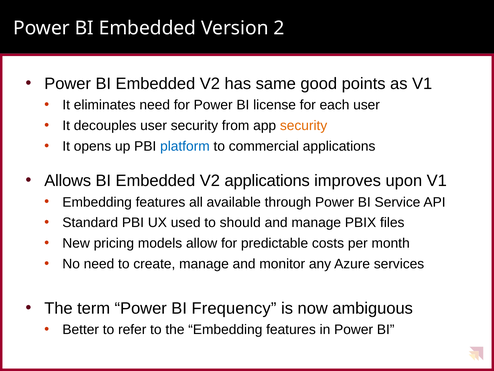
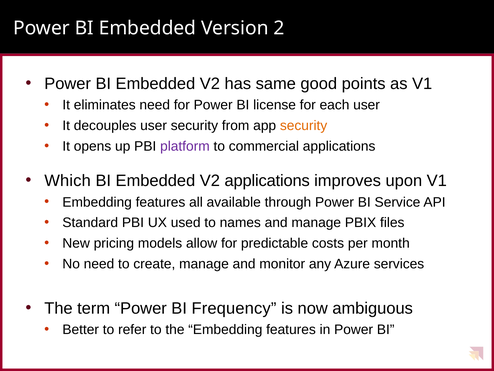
platform colour: blue -> purple (185, 146)
Allows: Allows -> Which (68, 180)
should: should -> names (240, 222)
